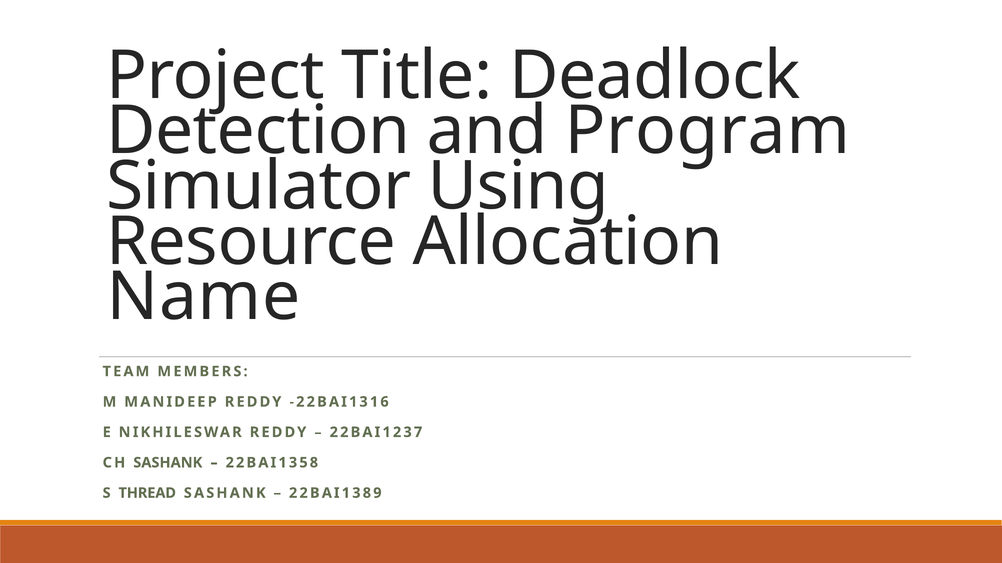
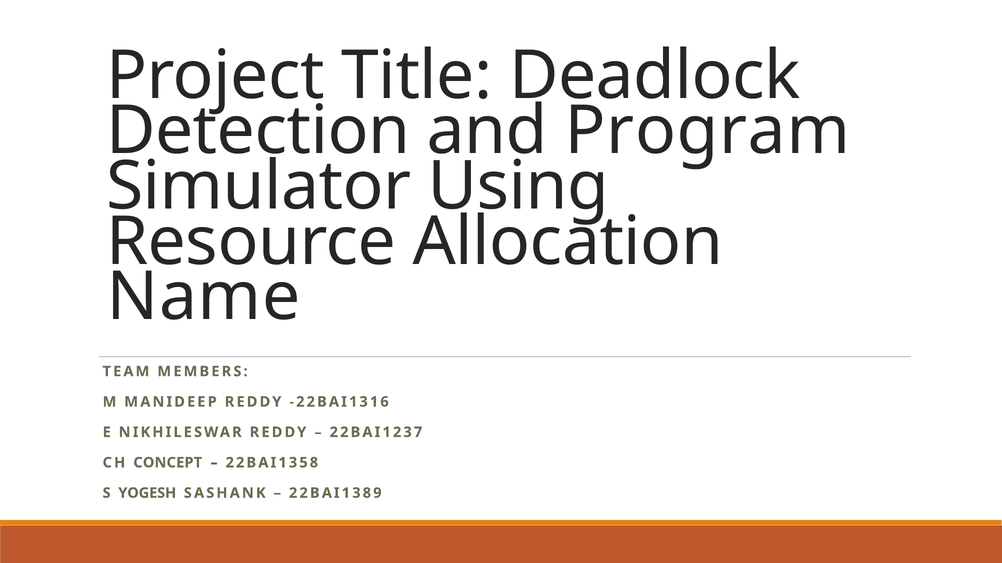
CH SASHANK: SASHANK -> CONCEPT (168, 463)
THREAD: THREAD -> YOGESH (147, 493)
